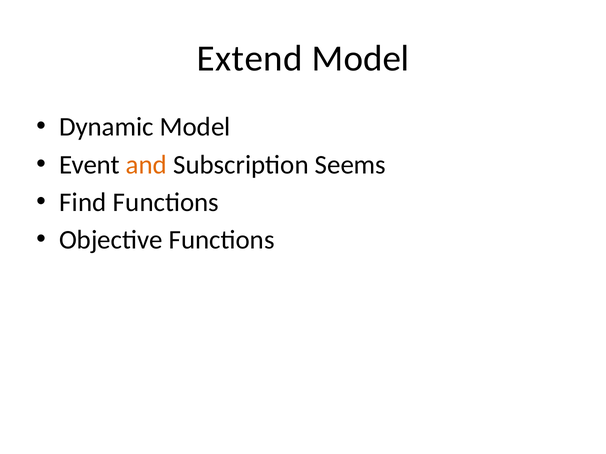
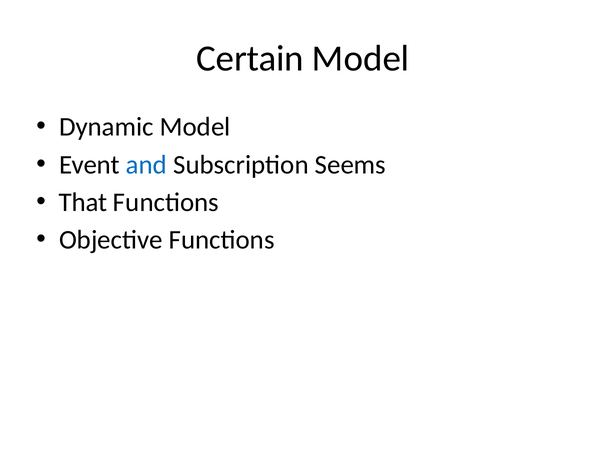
Extend: Extend -> Certain (250, 59)
and colour: orange -> blue (147, 165)
Find: Find -> That (83, 203)
